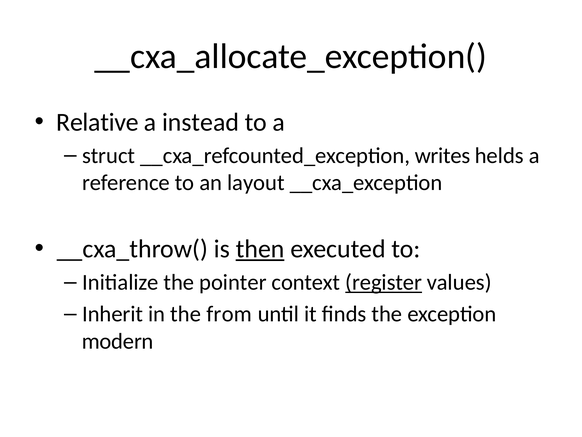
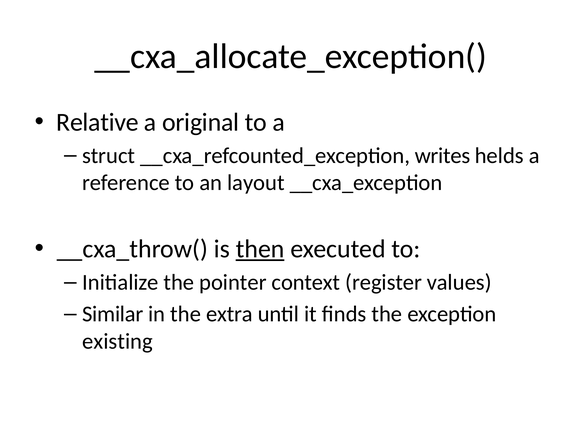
instead: instead -> original (201, 122)
register underline: present -> none (384, 282)
Inherit: Inherit -> Similar (113, 314)
from: from -> extra (229, 314)
modern: modern -> existing (118, 341)
